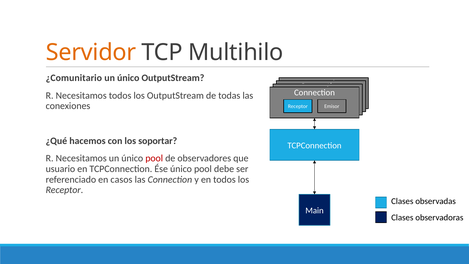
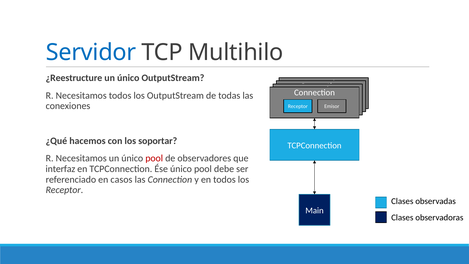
Servidor colour: orange -> blue (91, 53)
¿Comunitario: ¿Comunitario -> ¿Reestructure (74, 78)
usuario: usuario -> interfaz (60, 169)
